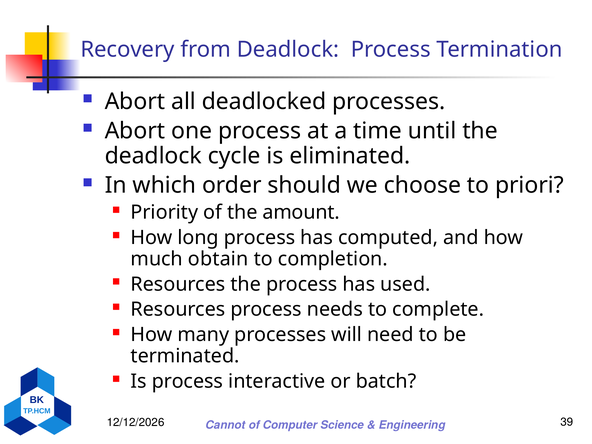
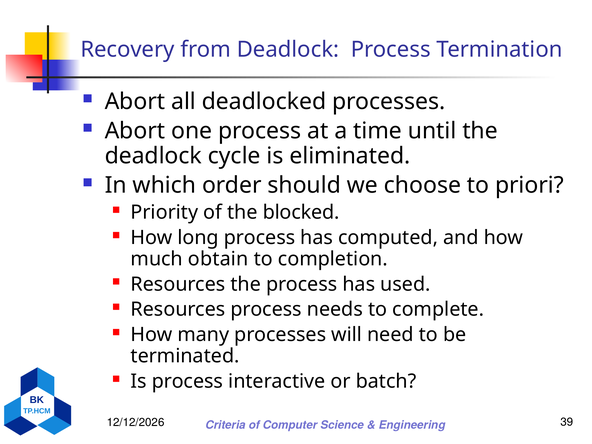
amount: amount -> blocked (301, 212)
Cannot: Cannot -> Criteria (226, 425)
